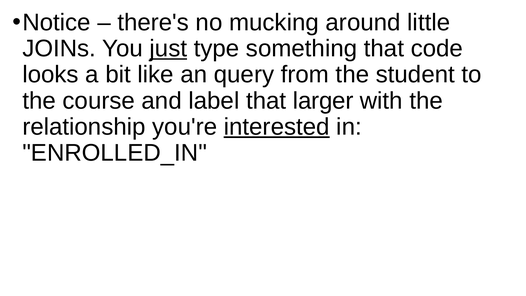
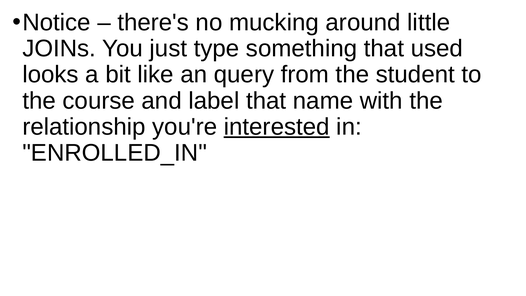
just underline: present -> none (168, 49)
code: code -> used (437, 49)
larger: larger -> name (323, 101)
